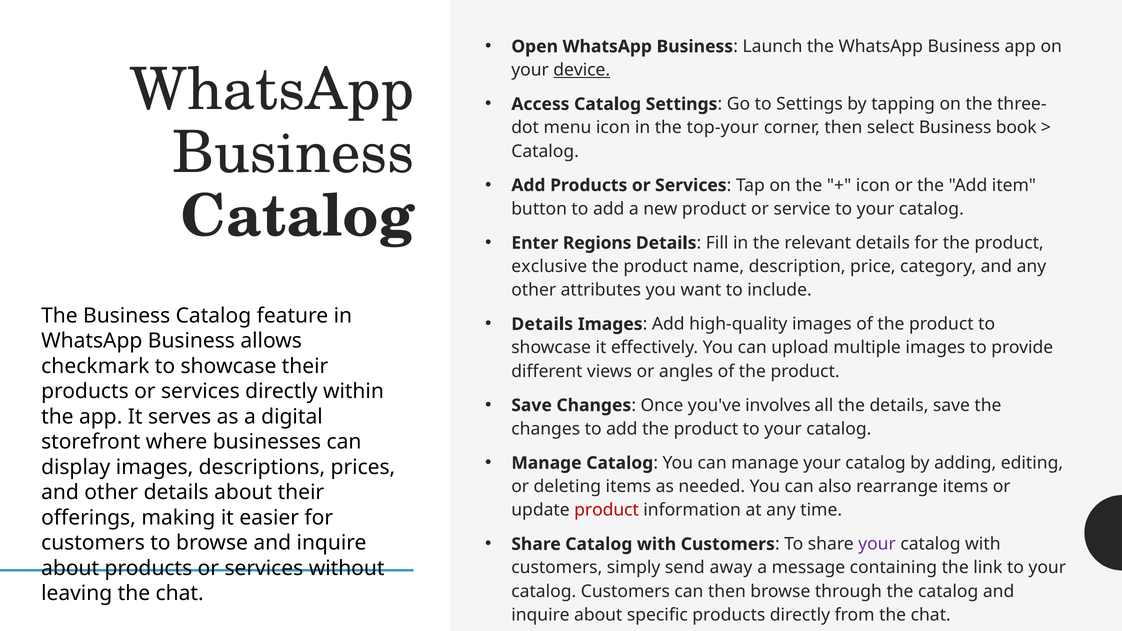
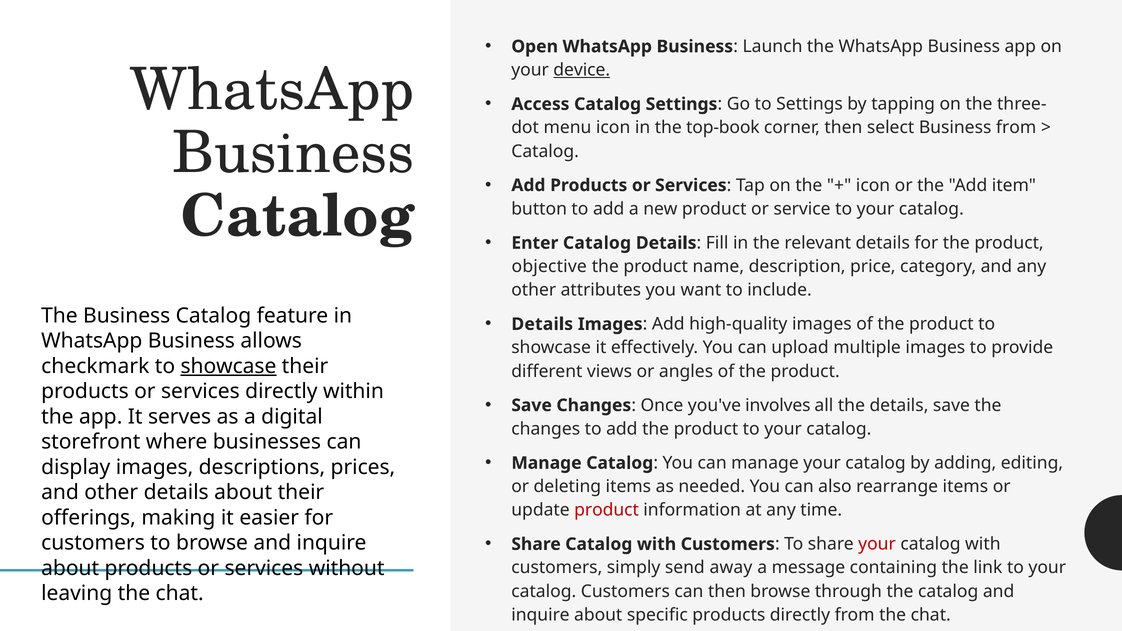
top-your: top-your -> top-book (723, 128)
Business book: book -> from (1016, 128)
Enter Regions: Regions -> Catalog (597, 243)
exclusive: exclusive -> objective (549, 267)
showcase underline: none -> present (228, 366)
your colour: purple -> red (877, 544)
